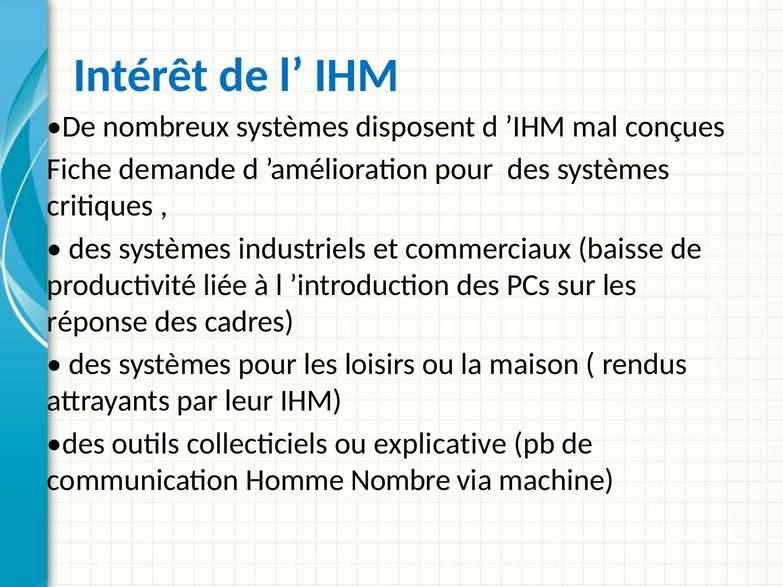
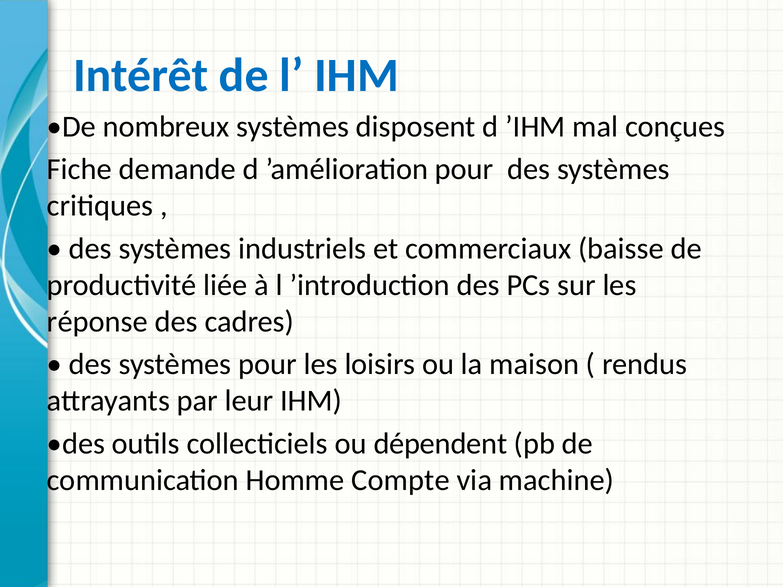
explicative: explicative -> dépendent (440, 444)
Nombre: Nombre -> Compte (401, 480)
